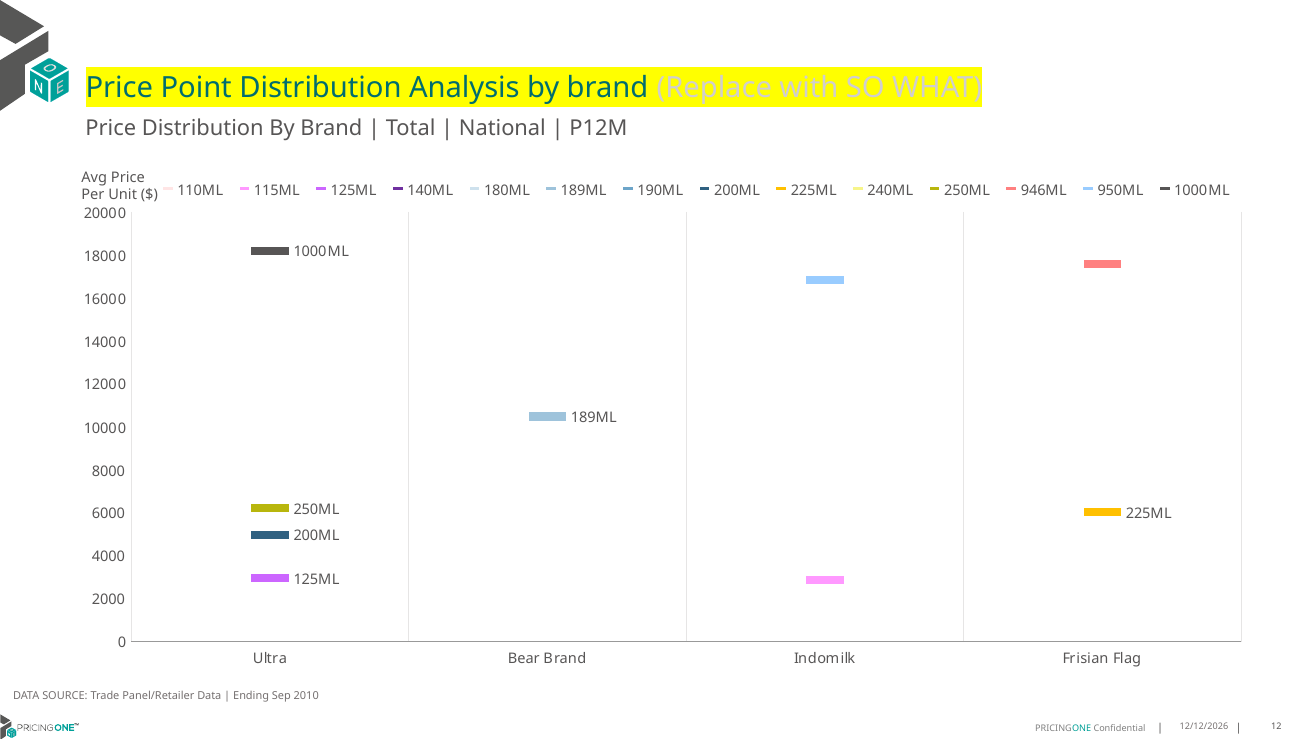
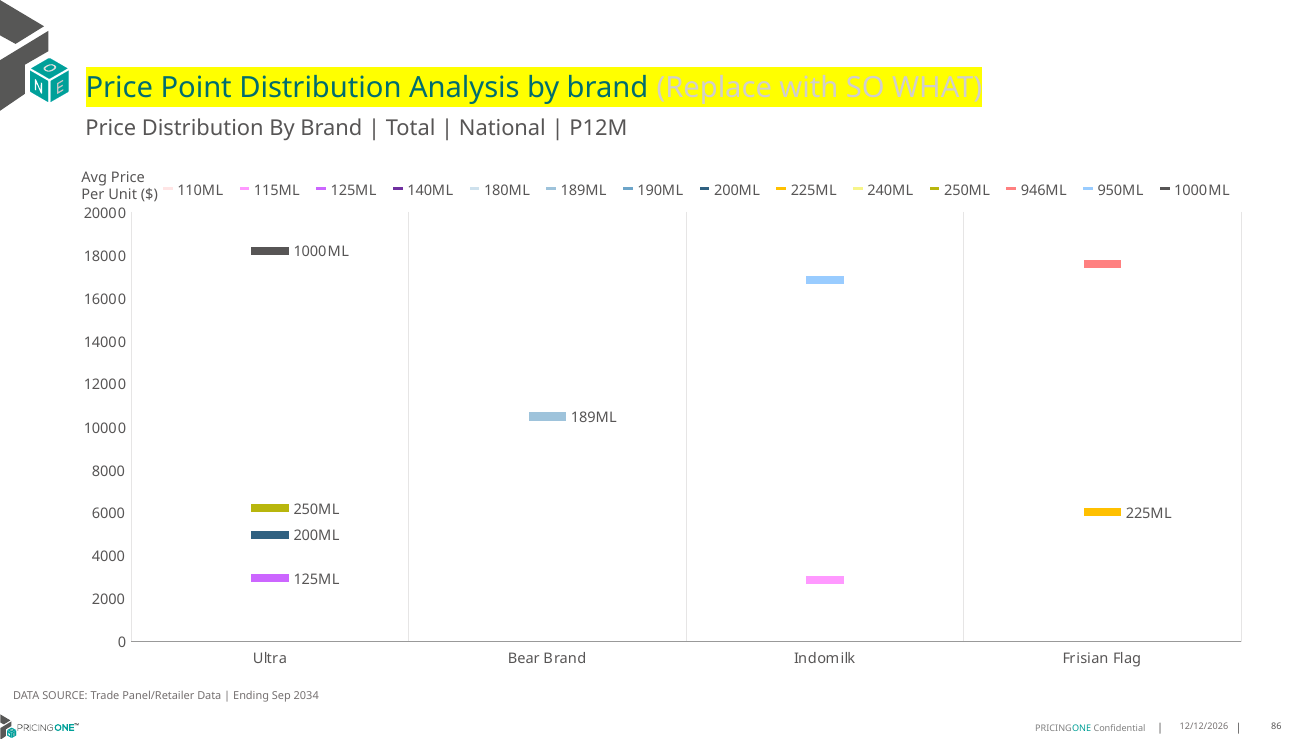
2010: 2010 -> 2034 (306, 696)
12: 12 -> 86 (1276, 727)
